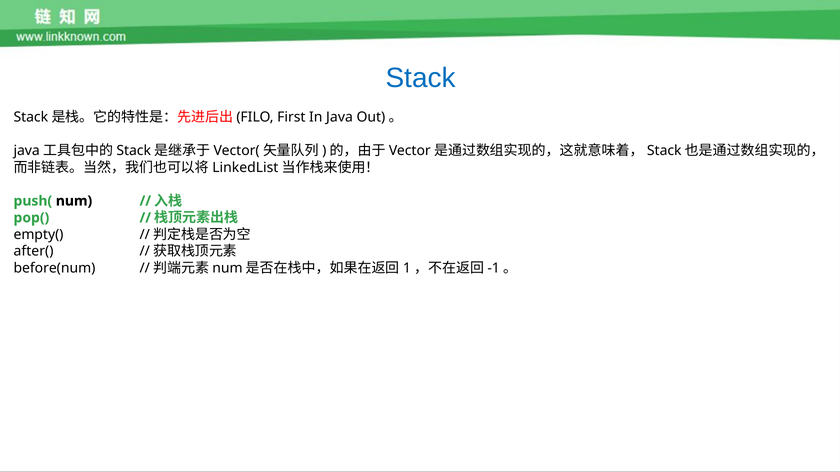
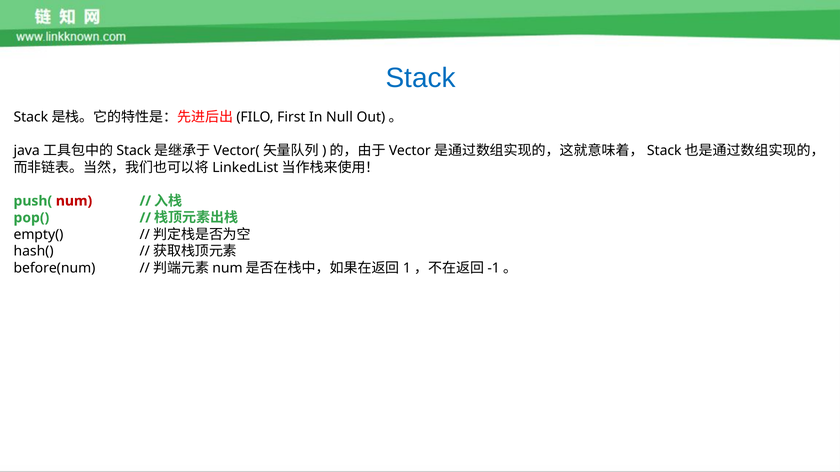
Java: Java -> Null (339, 117)
num colour: black -> red (74, 201)
after(: after( -> hash( (34, 252)
